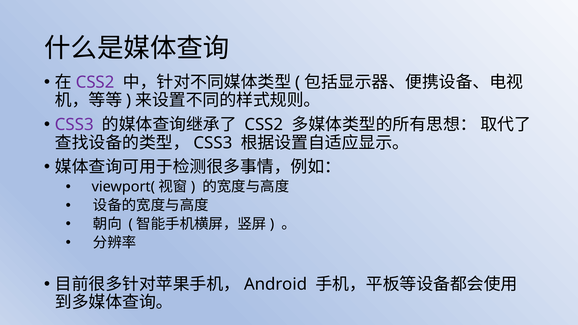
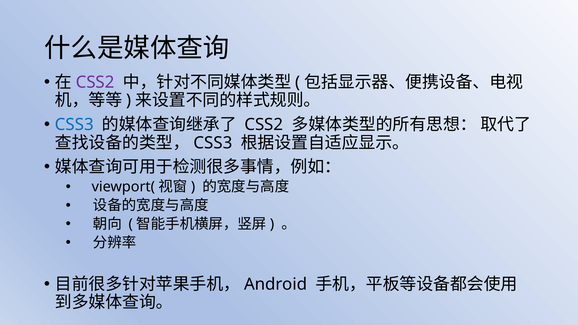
CSS3 colour: purple -> blue (74, 125)
